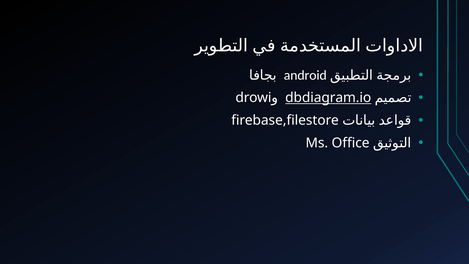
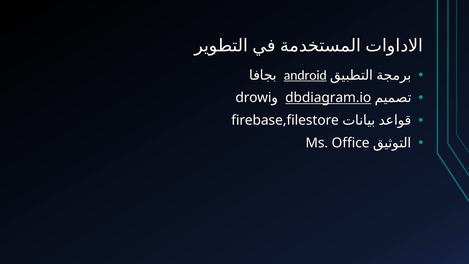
android underline: none -> present (305, 75)
